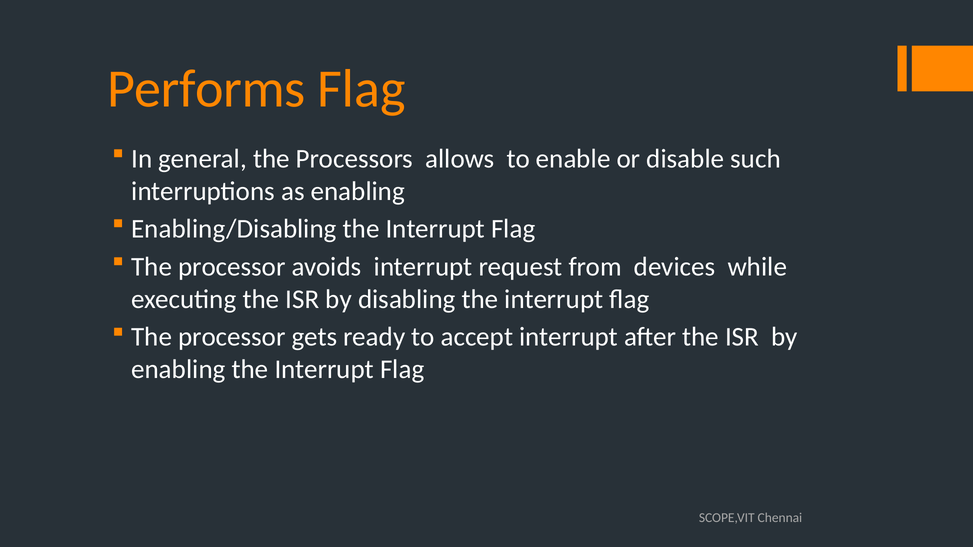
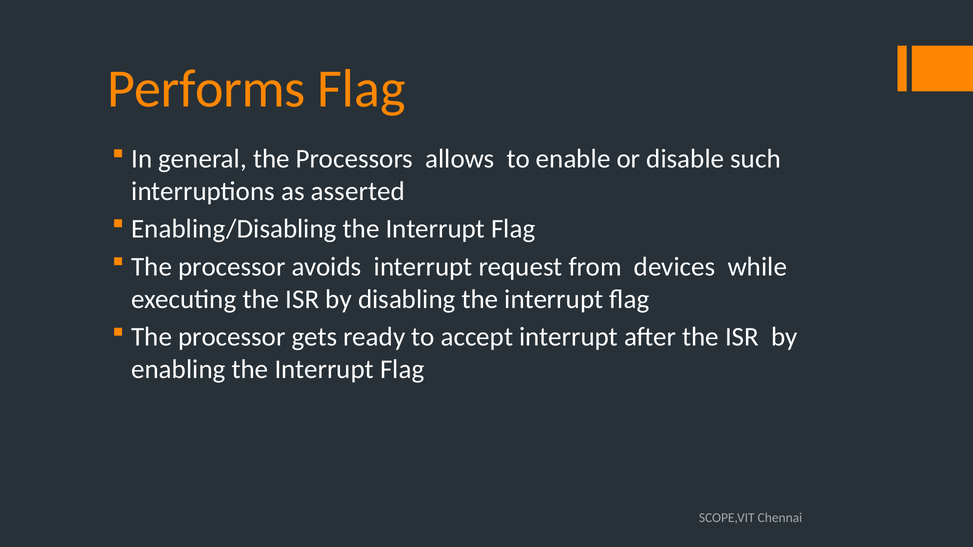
as enabling: enabling -> asserted (358, 191)
